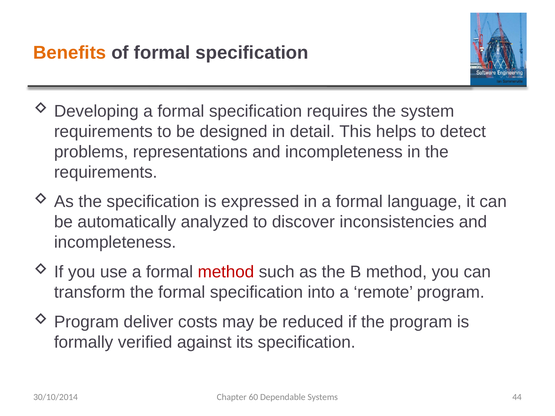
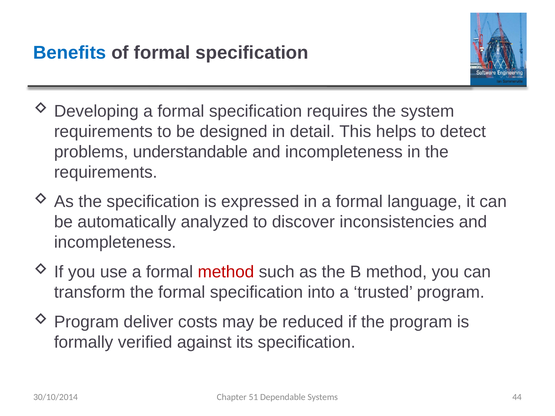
Benefits colour: orange -> blue (70, 53)
representations: representations -> understandable (190, 152)
remote: remote -> trusted (383, 292)
60: 60 -> 51 (253, 397)
